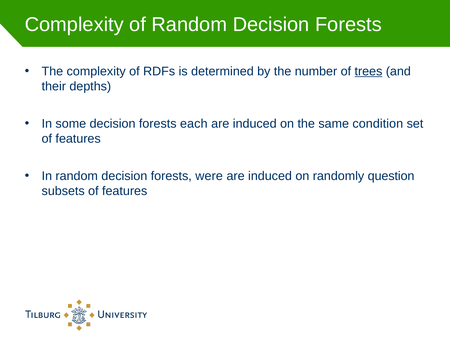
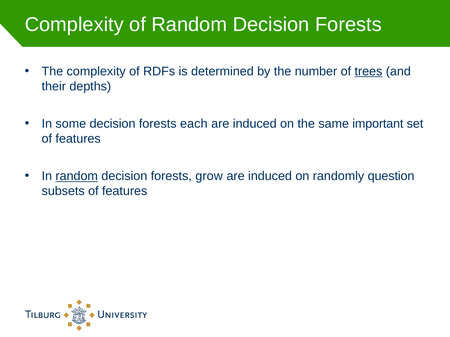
condition: condition -> important (378, 124)
random underline: none -> present (77, 176)
were: were -> grow (209, 176)
